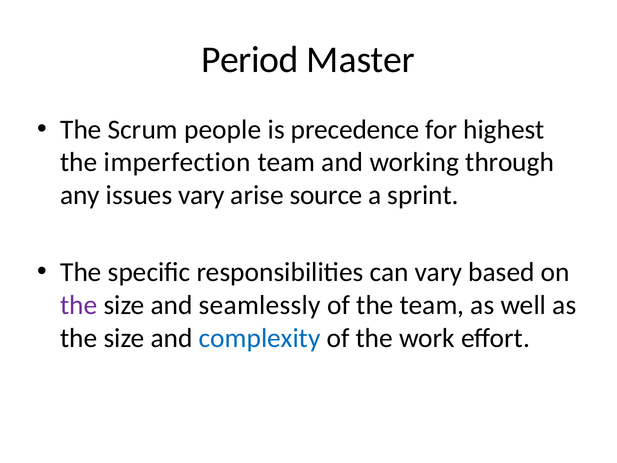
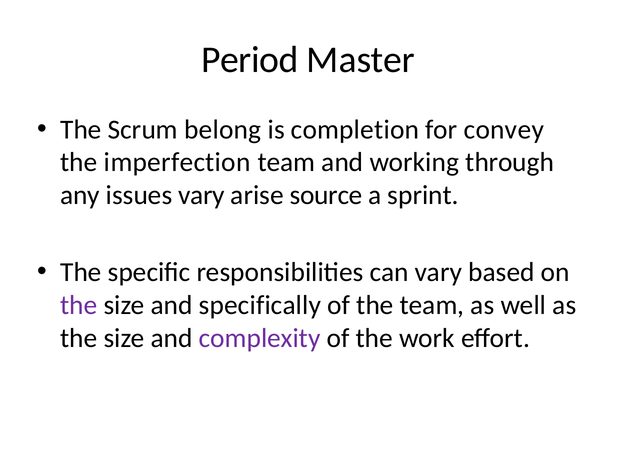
people: people -> belong (223, 129)
precedence: precedence -> completion (355, 129)
highest: highest -> convey (504, 129)
seamlessly: seamlessly -> specifically (260, 305)
complexity colour: blue -> purple (260, 338)
